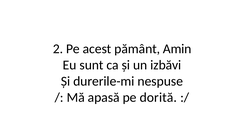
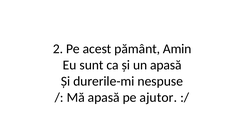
un izbăvi: izbăvi -> apasă (166, 65)
dorită: dorită -> ajutor (158, 98)
